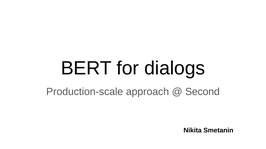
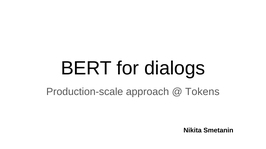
Second: Second -> Tokens (202, 92)
